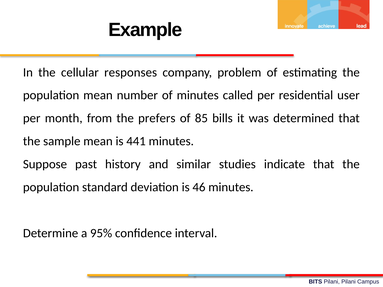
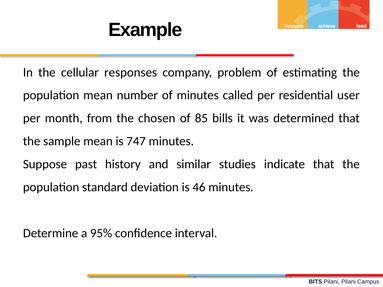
prefers: prefers -> chosen (157, 118)
441: 441 -> 747 (136, 141)
